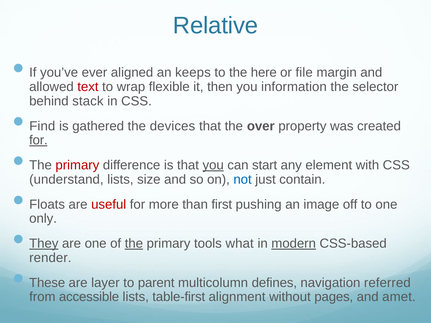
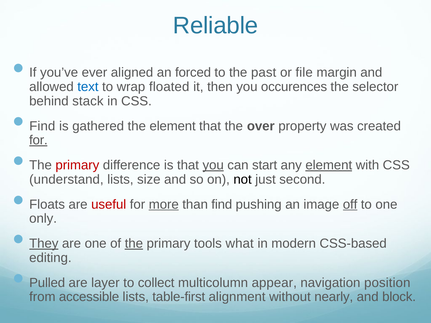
Relative: Relative -> Reliable (216, 26)
keeps: keeps -> forced (193, 73)
here: here -> past (264, 73)
text colour: red -> blue (88, 87)
flexible: flexible -> floated (169, 87)
information: information -> occurences (294, 87)
the devices: devices -> element (173, 126)
element underline: none -> present (329, 165)
not colour: blue -> black (243, 180)
contain: contain -> second (302, 180)
more underline: none -> present (164, 205)
than first: first -> find (222, 205)
off underline: none -> present (350, 205)
modern underline: present -> none (294, 244)
render: render -> editing (50, 258)
These: These -> Pulled (47, 283)
parent: parent -> collect (156, 283)
defines: defines -> appear (274, 283)
referred: referred -> position (387, 283)
pages: pages -> nearly (334, 297)
amet: amet -> block (399, 297)
